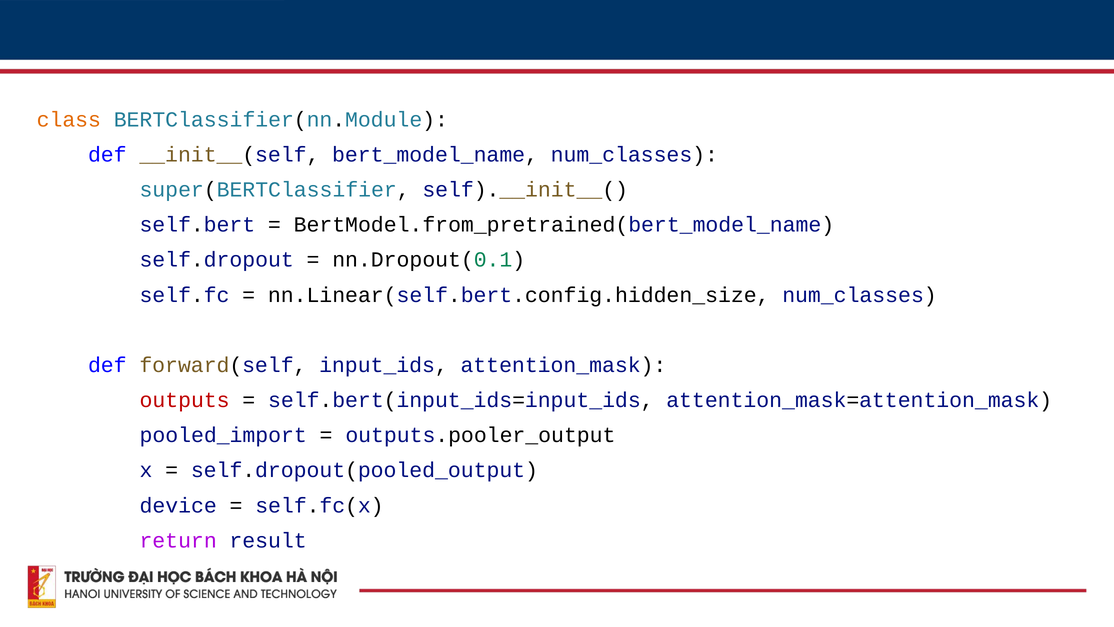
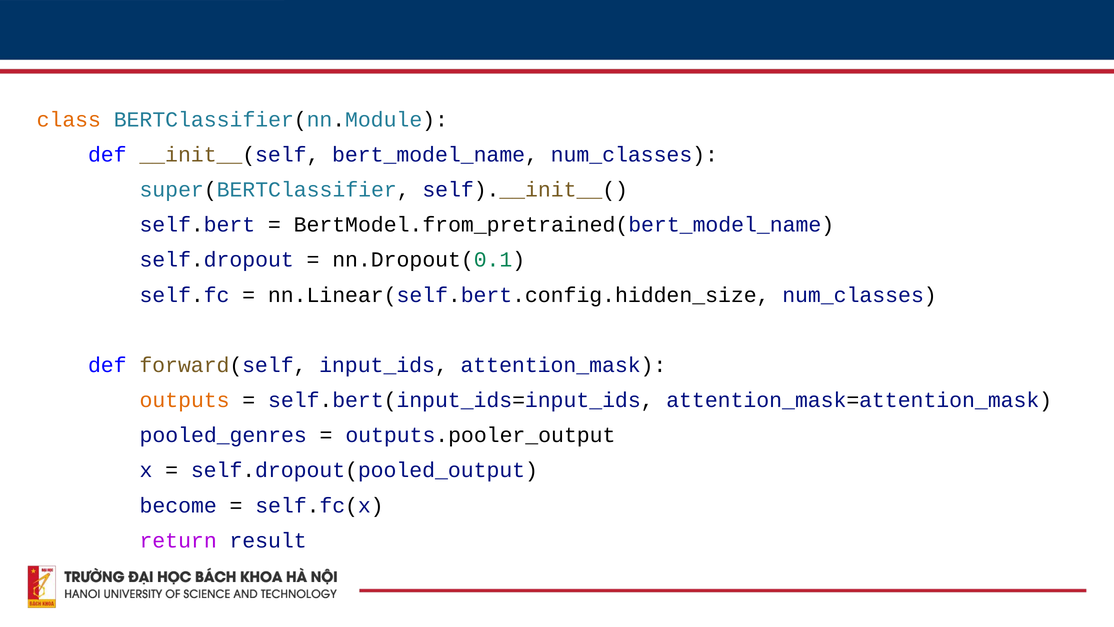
outputs colour: red -> orange (185, 400)
pooled_import: pooled_import -> pooled_genres (223, 435)
device: device -> become (178, 505)
